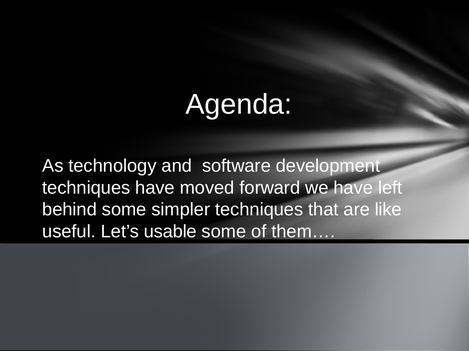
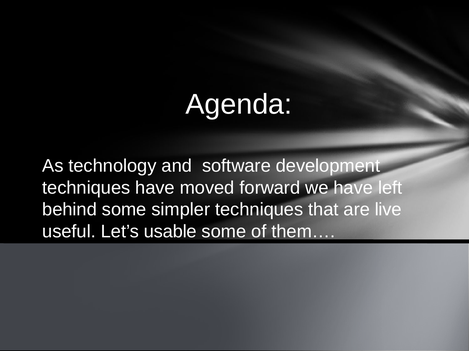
like: like -> live (388, 210)
